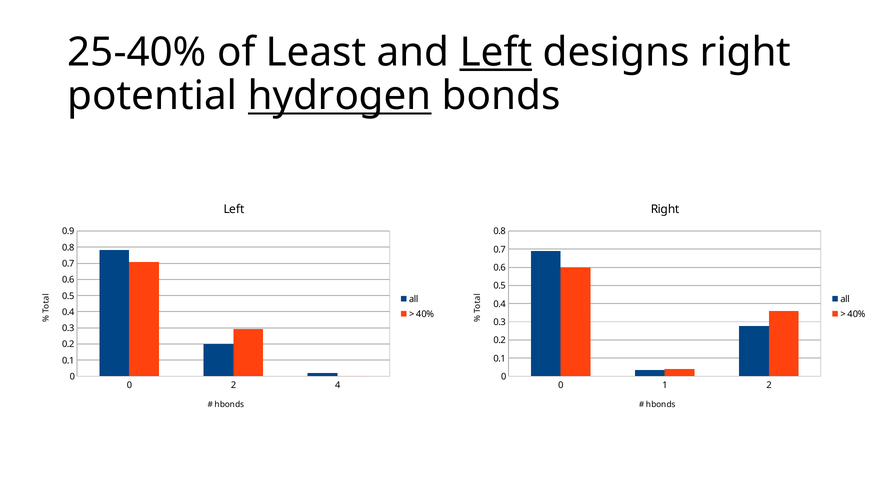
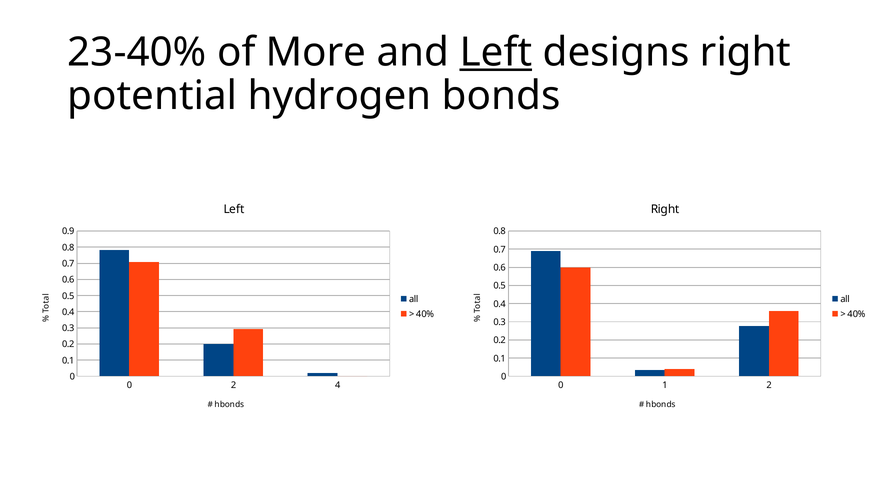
25-40%: 25-40% -> 23-40% (137, 52)
Least: Least -> More (316, 52)
hydrogen underline: present -> none (340, 96)
